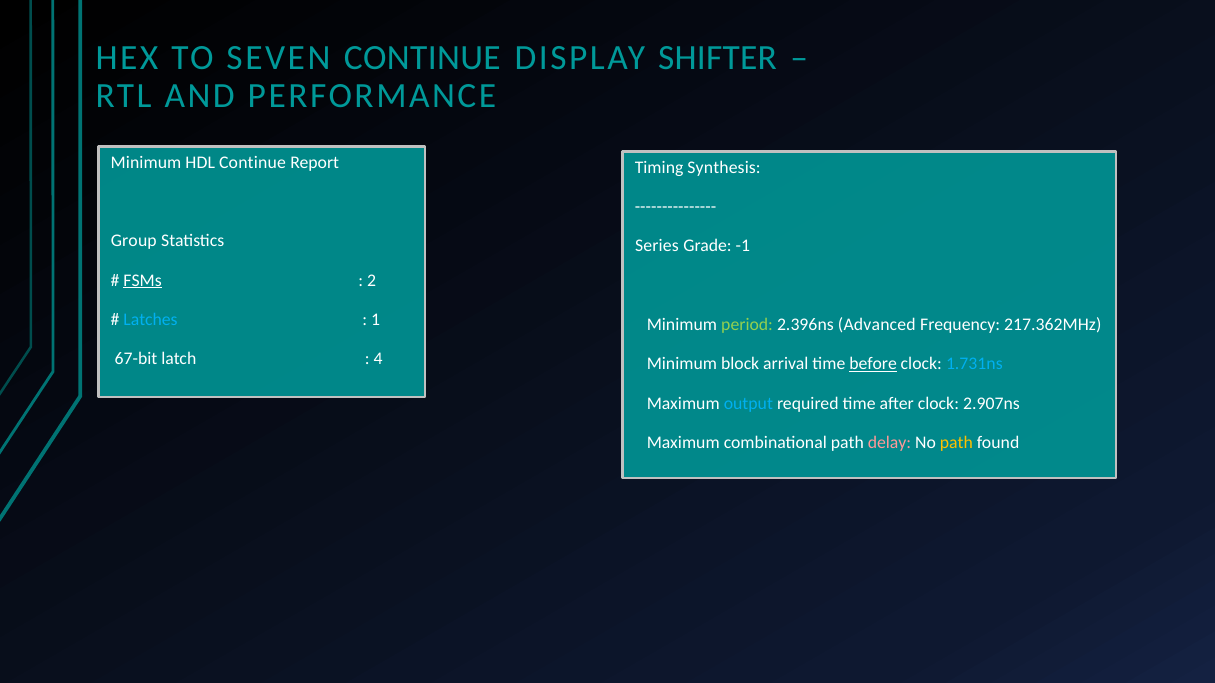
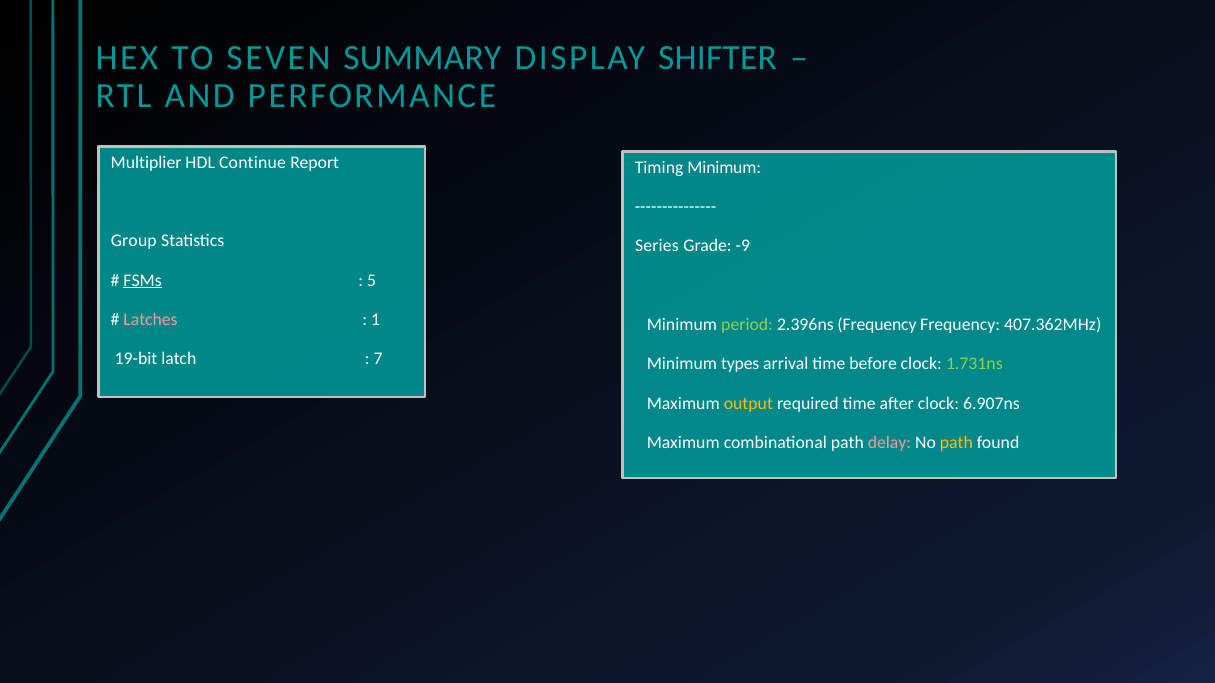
SEVEN CONTINUE: CONTINUE -> SUMMARY (422, 58)
Minimum: Minimum -> Multiplier (146, 162)
Timing Synthesis: Synthesis -> Minimum (724, 167)
-1: -1 -> -9 (743, 246)
2: 2 -> 5 (372, 281)
Latches colour: light blue -> pink (151, 320)
2.396ns Advanced: Advanced -> Frequency (877, 325)
217.362MHz: 217.362MHz -> 407.362MHz (1053, 325)
67-bit: 67-bit -> 19-bit (136, 359)
4: 4 -> 7 (378, 359)
block: block -> types (740, 364)
before underline: present -> none (873, 364)
1.731ns colour: light blue -> light green (974, 364)
output colour: light blue -> yellow (748, 404)
2.907ns: 2.907ns -> 6.907ns (991, 404)
